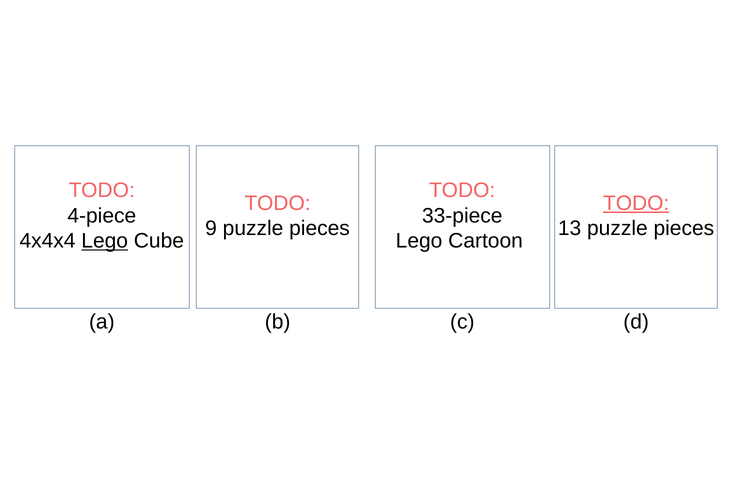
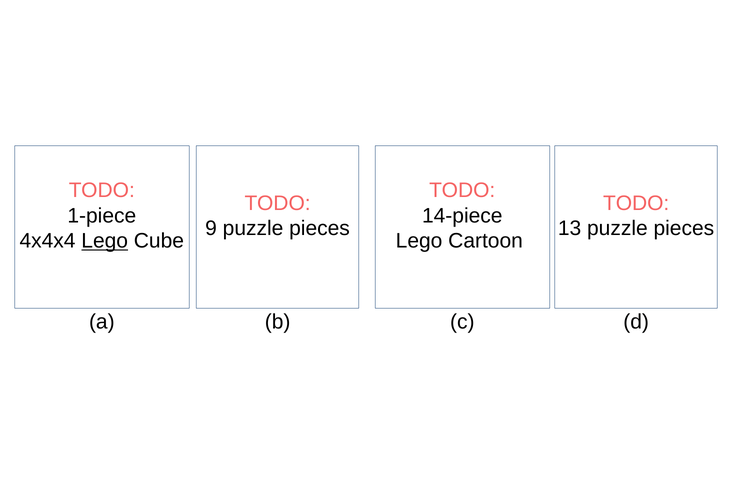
TODO underline: present -> none (636, 203)
4-piece: 4-piece -> 1-piece (102, 216)
33-piece: 33-piece -> 14-piece (462, 216)
